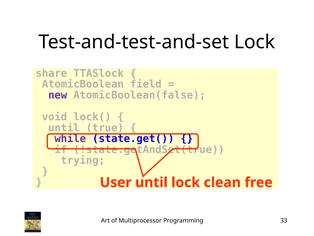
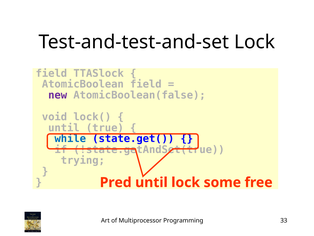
share: share -> field (51, 73)
while colour: purple -> blue (70, 138)
User: User -> Pred (116, 182)
clean: clean -> some (222, 182)
